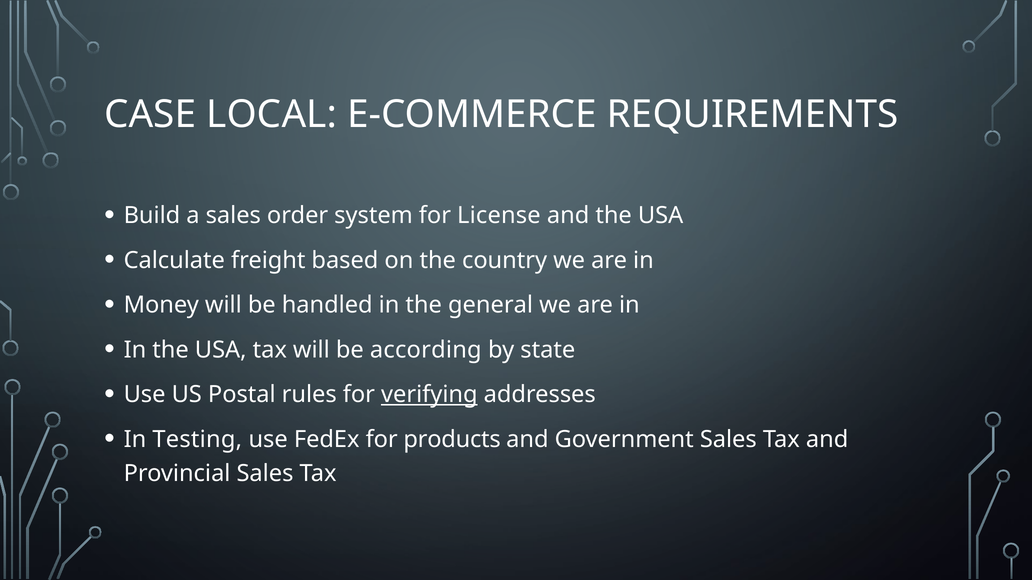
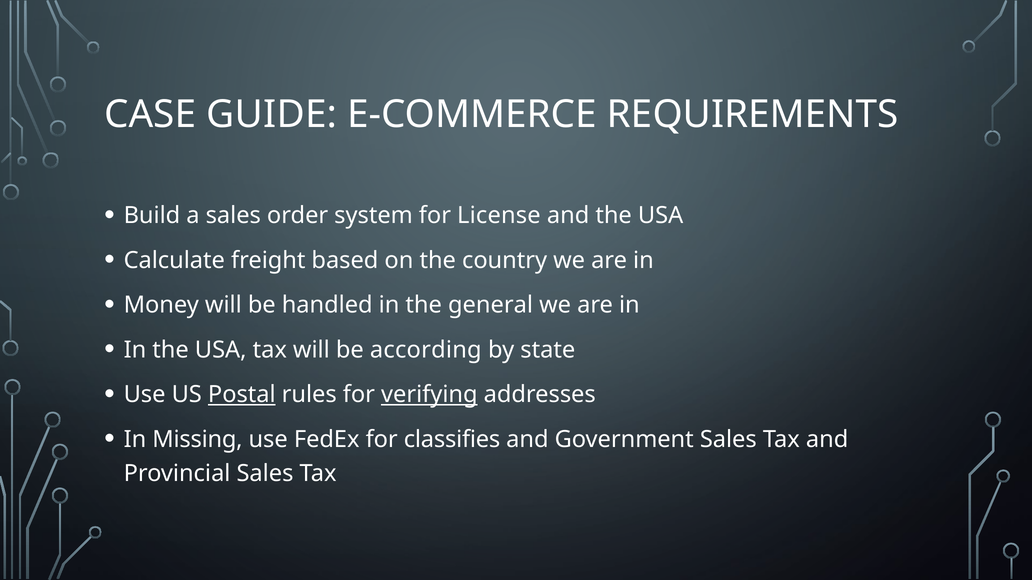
LOCAL: LOCAL -> GUIDE (272, 115)
Postal underline: none -> present (242, 395)
Testing: Testing -> Missing (197, 440)
products: products -> classifies (452, 440)
